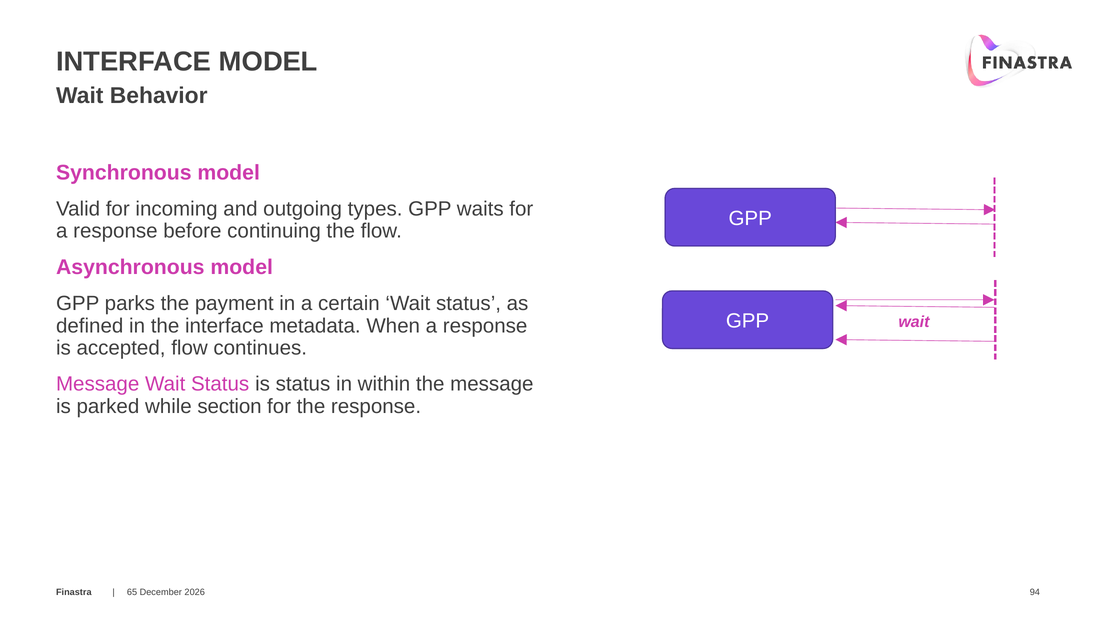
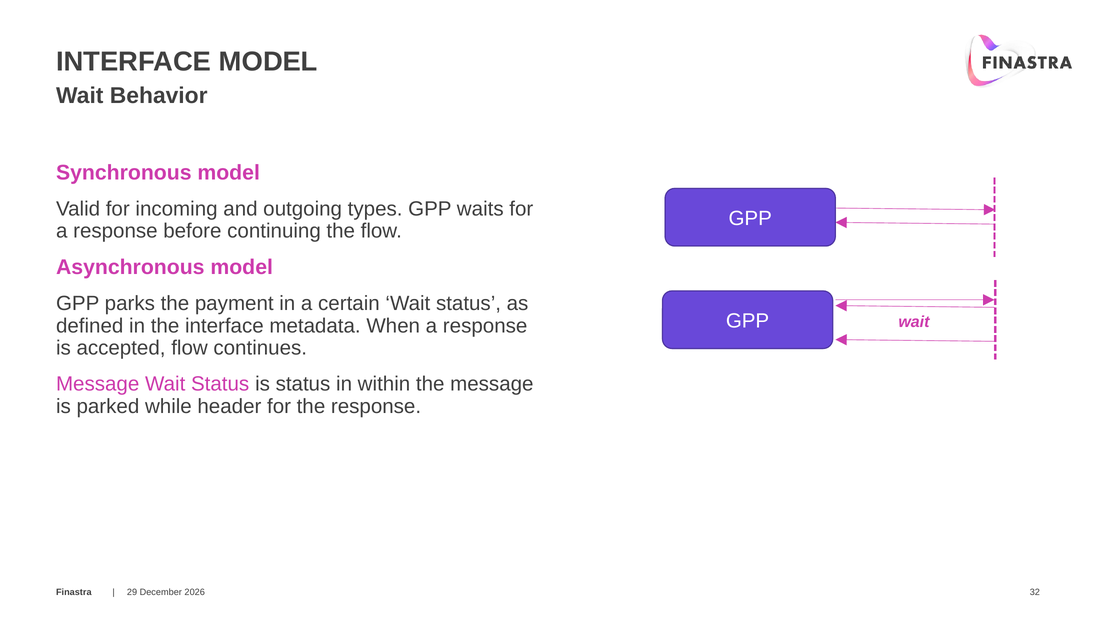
section: section -> header (229, 406)
65: 65 -> 29 (132, 592)
94: 94 -> 32 (1035, 592)
